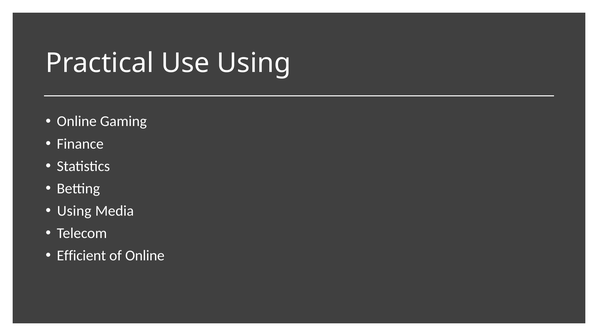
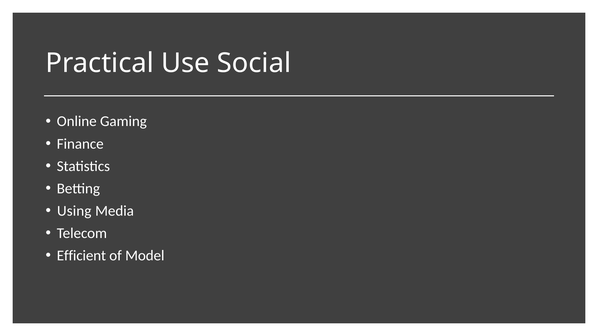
Use Using: Using -> Social (254, 63)
of Online: Online -> Model (145, 256)
